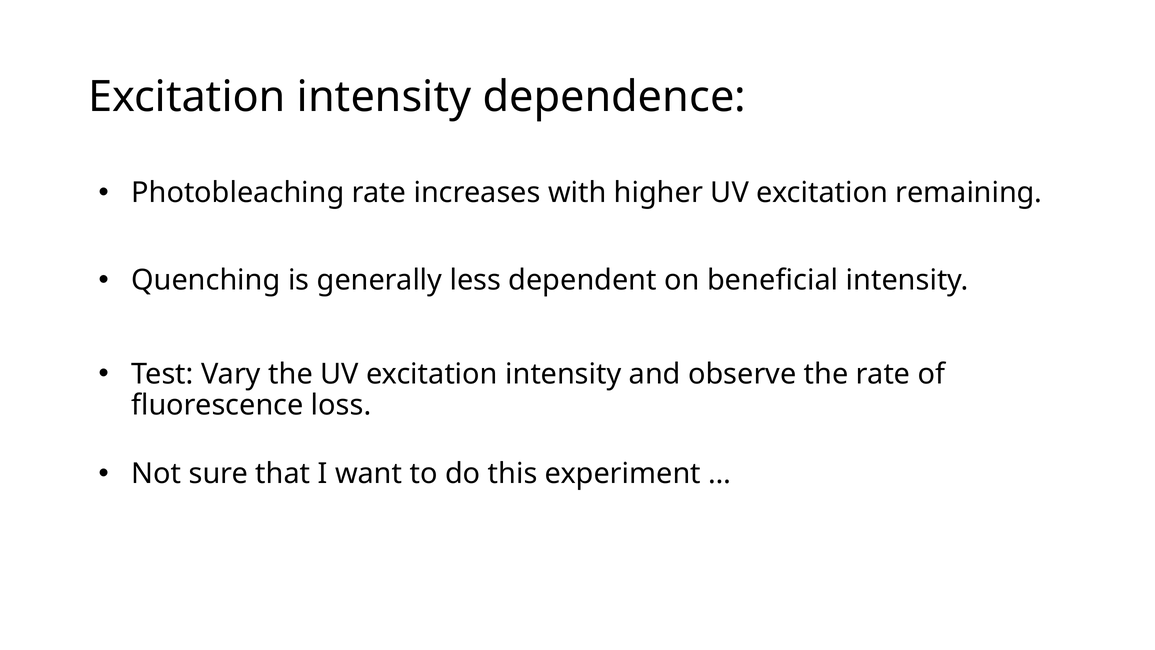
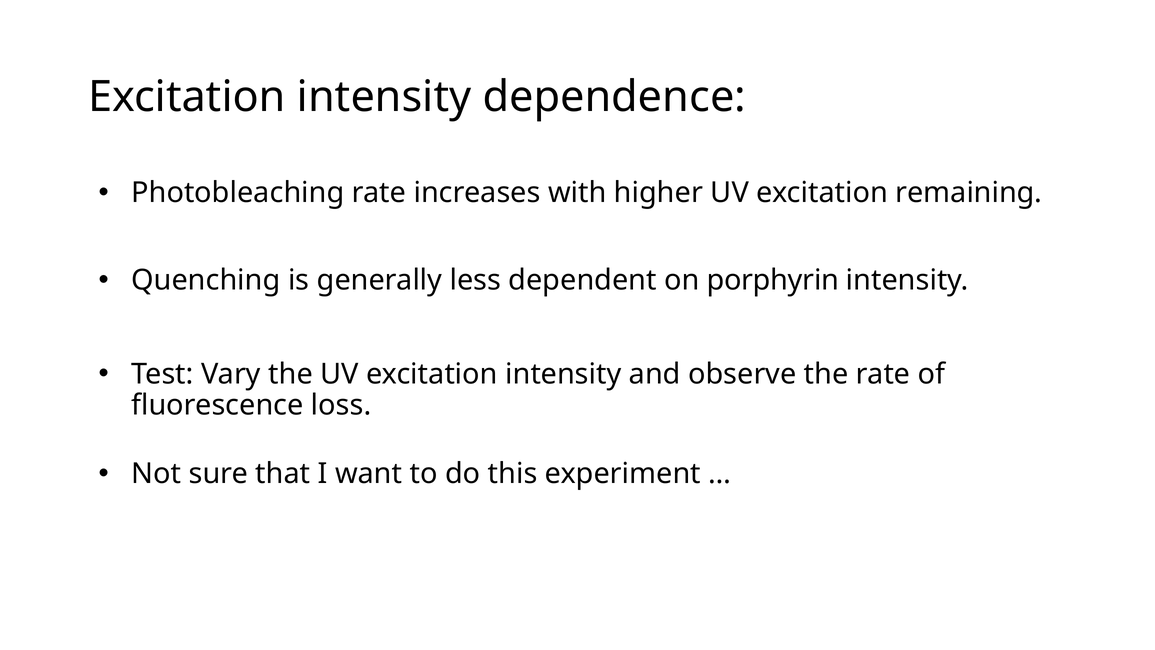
beneficial: beneficial -> porphyrin (773, 280)
